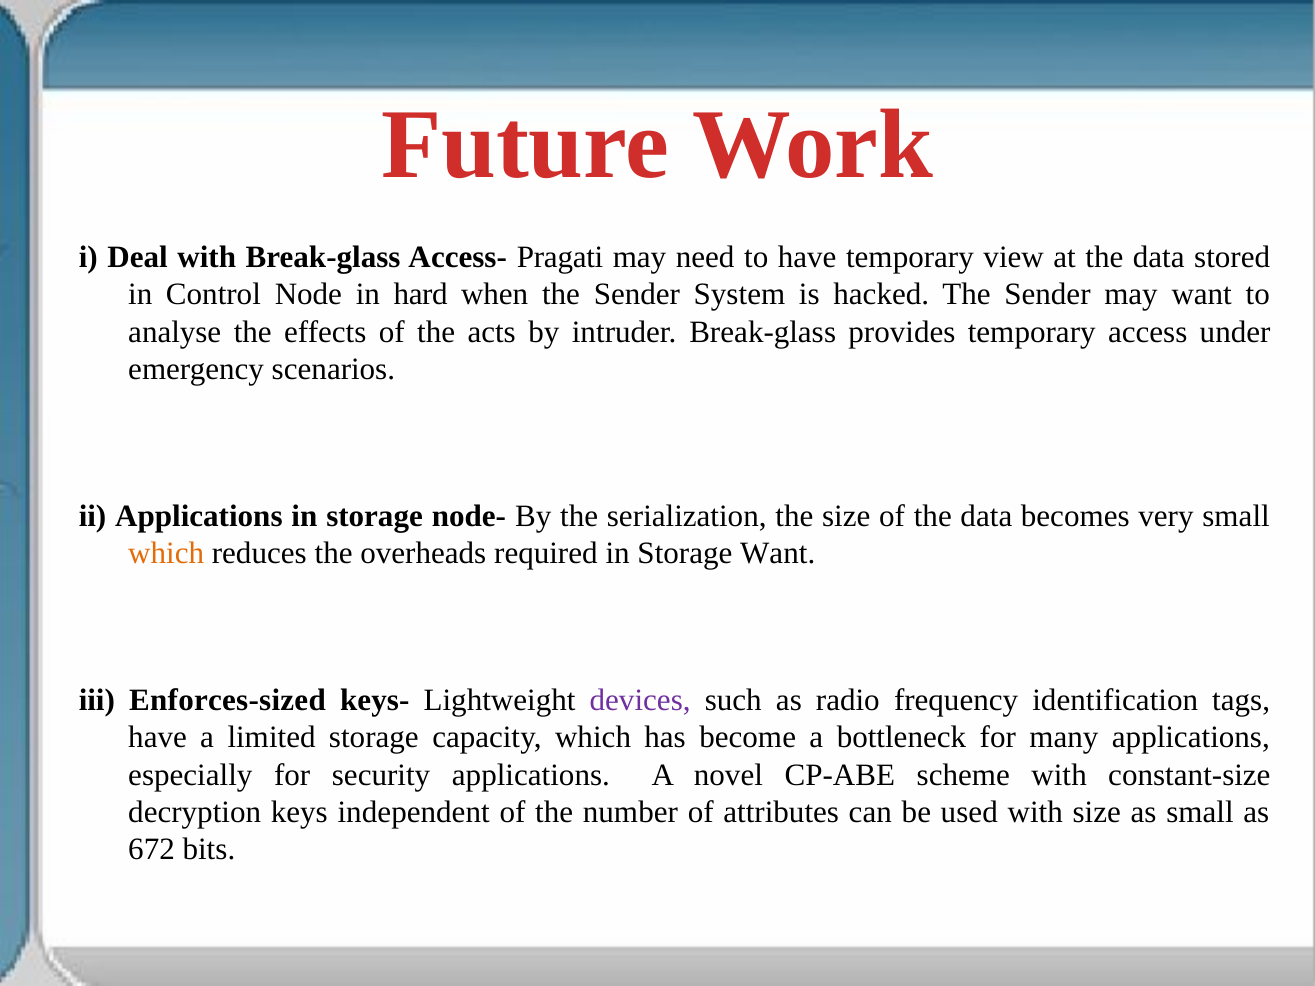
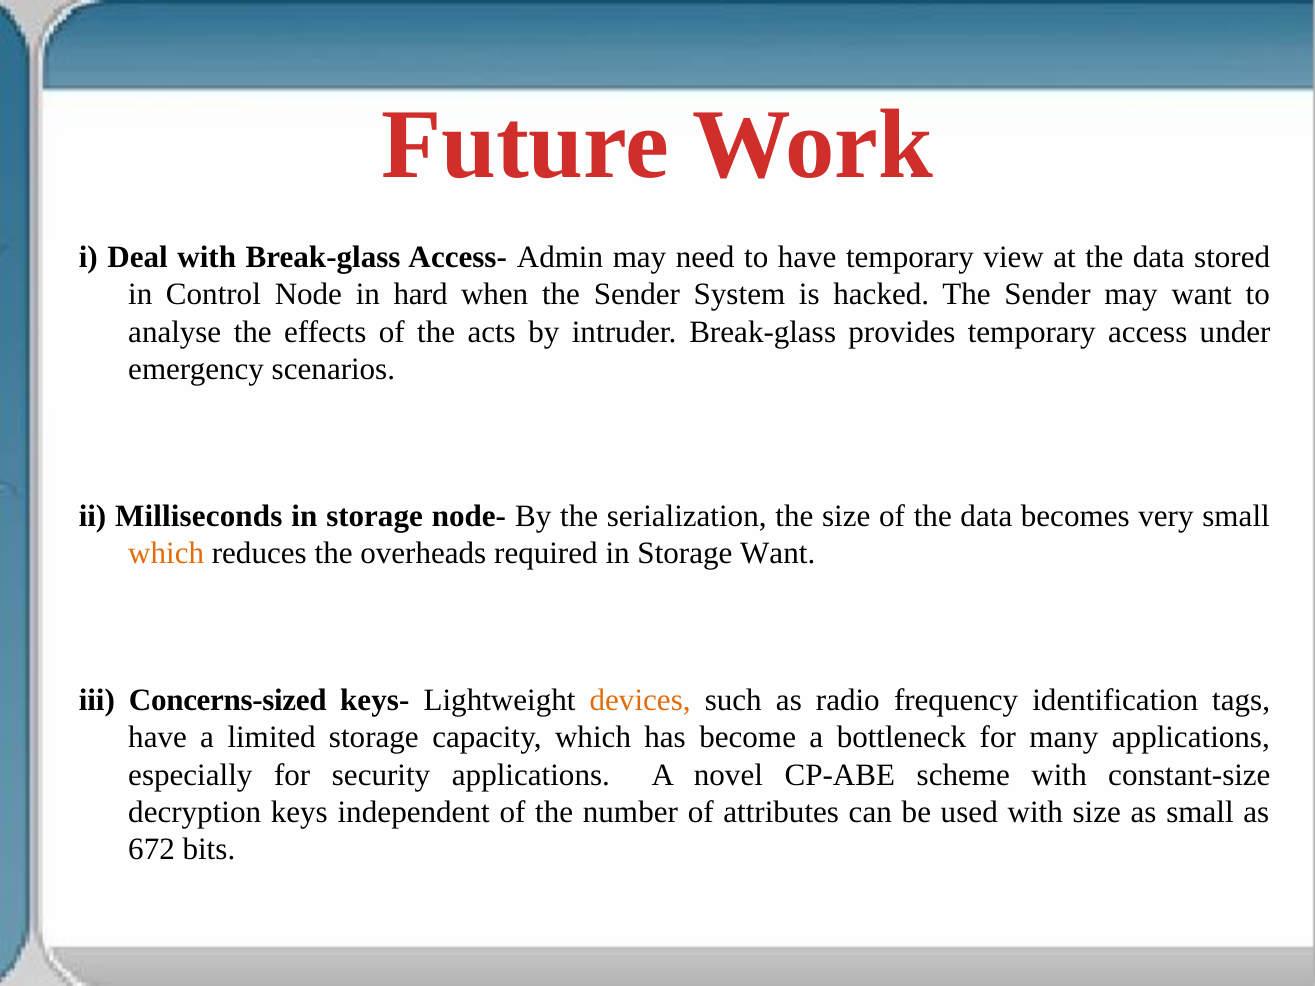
Pragati: Pragati -> Admin (560, 258)
ii Applications: Applications -> Milliseconds (199, 516)
Enforces-sized: Enforces-sized -> Concerns-sized (228, 700)
devices colour: purple -> orange (640, 700)
